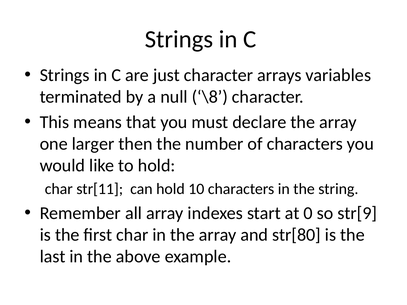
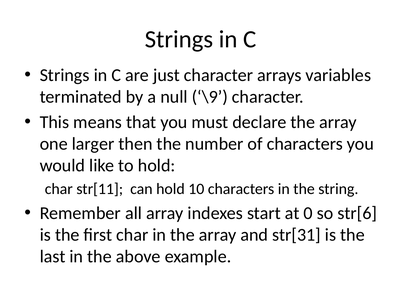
\8: \8 -> \9 (210, 97)
str[9: str[9 -> str[6 (357, 213)
str[80: str[80 -> str[31 (296, 235)
